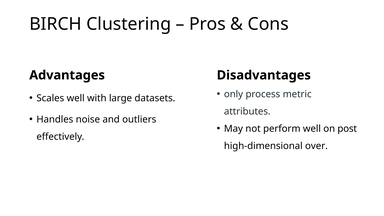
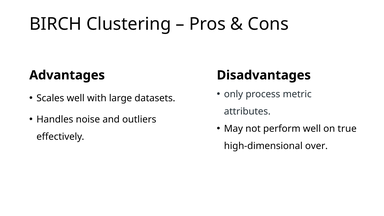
post: post -> true (347, 129)
